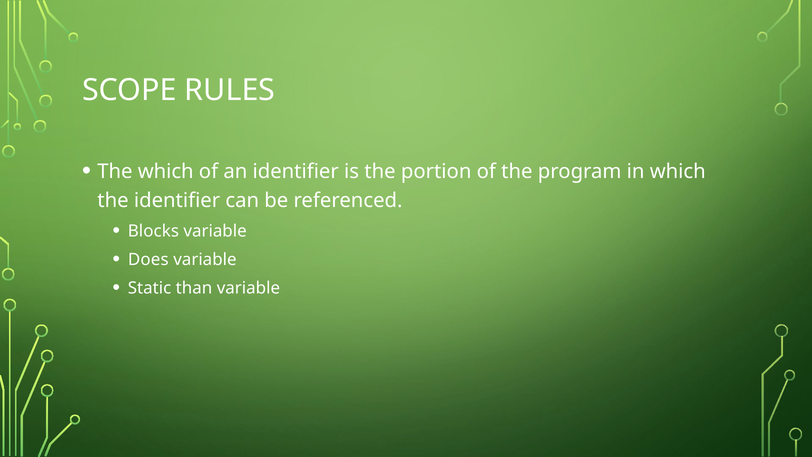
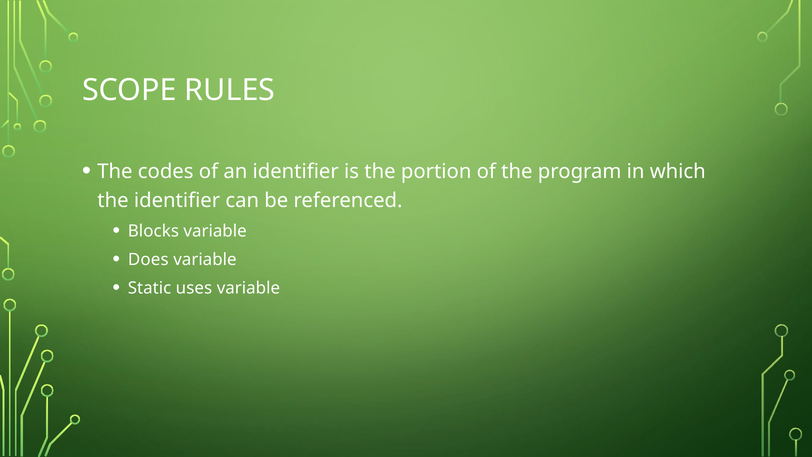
The which: which -> codes (166, 171)
than: than -> uses (194, 288)
